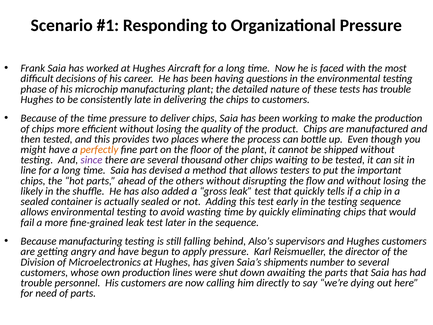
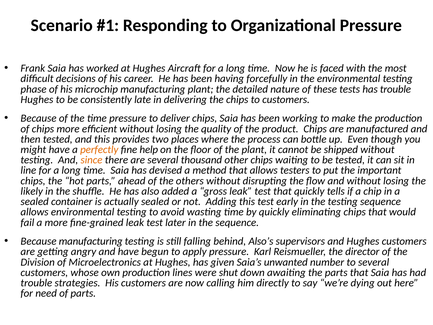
questions: questions -> forcefully (267, 79)
part: part -> help (149, 149)
since colour: purple -> orange (91, 160)
shipments: shipments -> unwanted (286, 262)
personnel: personnel -> strategies (77, 283)
